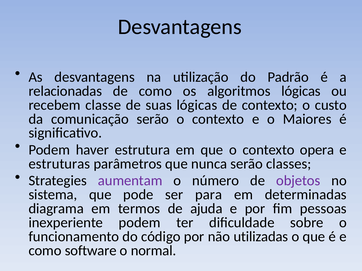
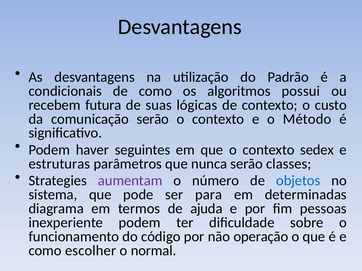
relacionadas: relacionadas -> condicionais (65, 91)
algoritmos lógicas: lógicas -> possui (301, 91)
classe: classe -> futura (103, 105)
Maiores: Maiores -> Método (307, 119)
estrutura: estrutura -> seguintes (143, 150)
opera: opera -> sedex (317, 150)
objetos colour: purple -> blue (298, 181)
utilizadas: utilizadas -> operação (261, 237)
software: software -> escolher (91, 251)
